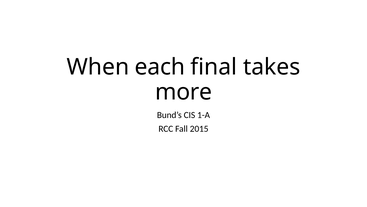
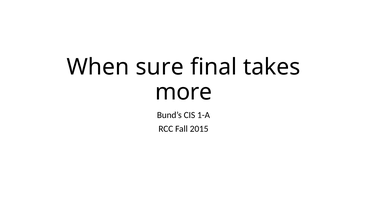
each: each -> sure (160, 67)
